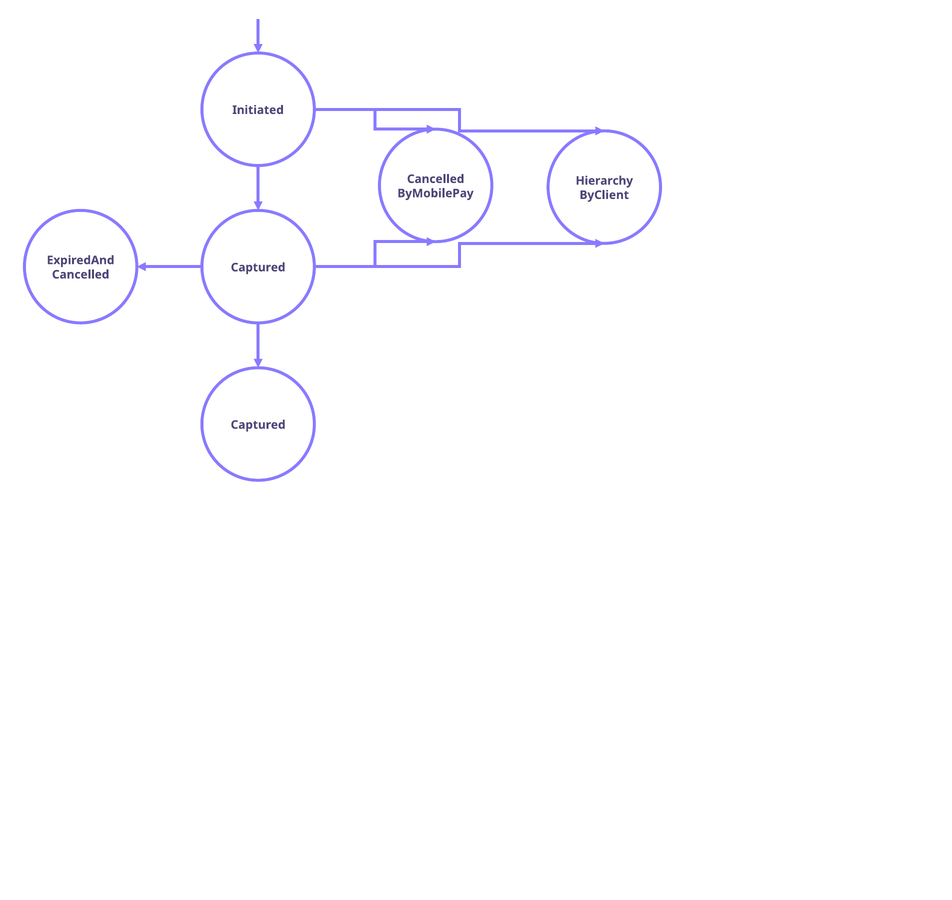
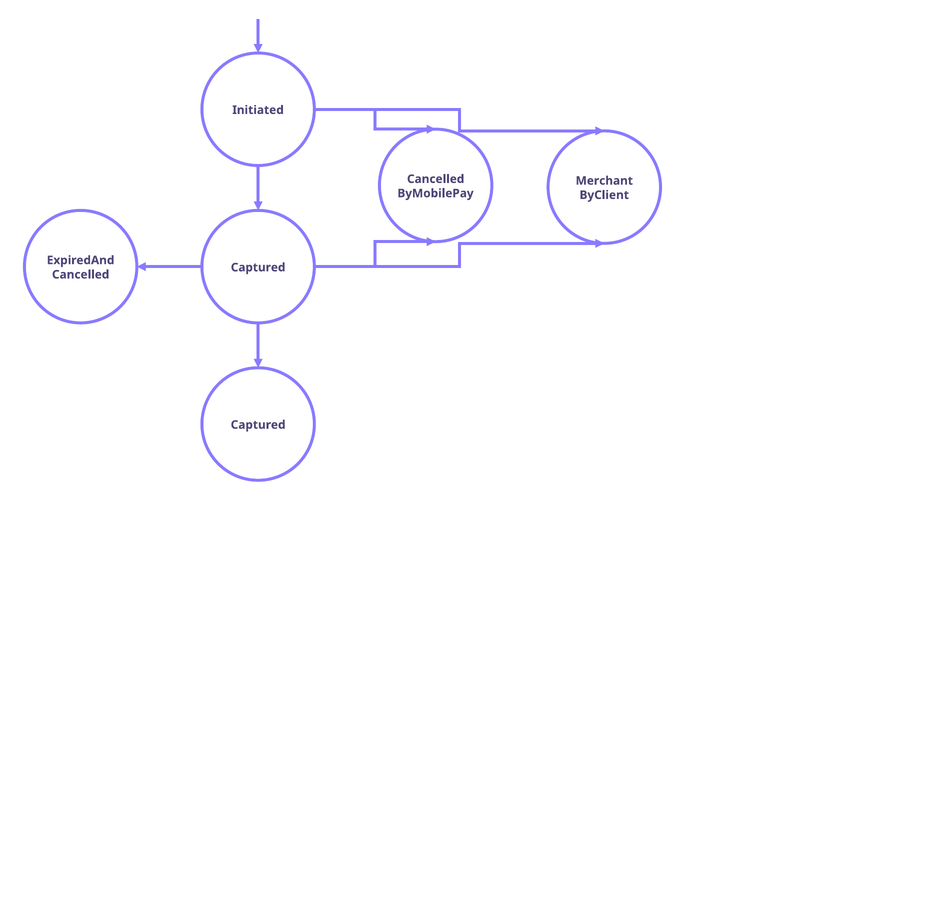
Hierarchy: Hierarchy -> Merchant (604, 181)
